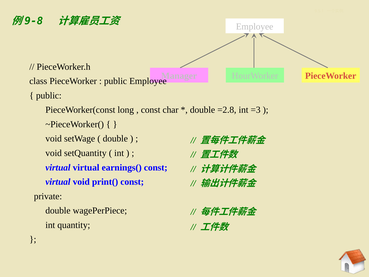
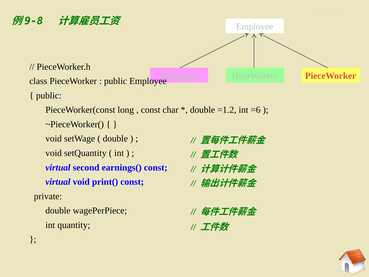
=2.8: =2.8 -> =1.2 (227, 110)
=3: =3 -> =6 (256, 110)
virtual virtual: virtual -> second (86, 167)
